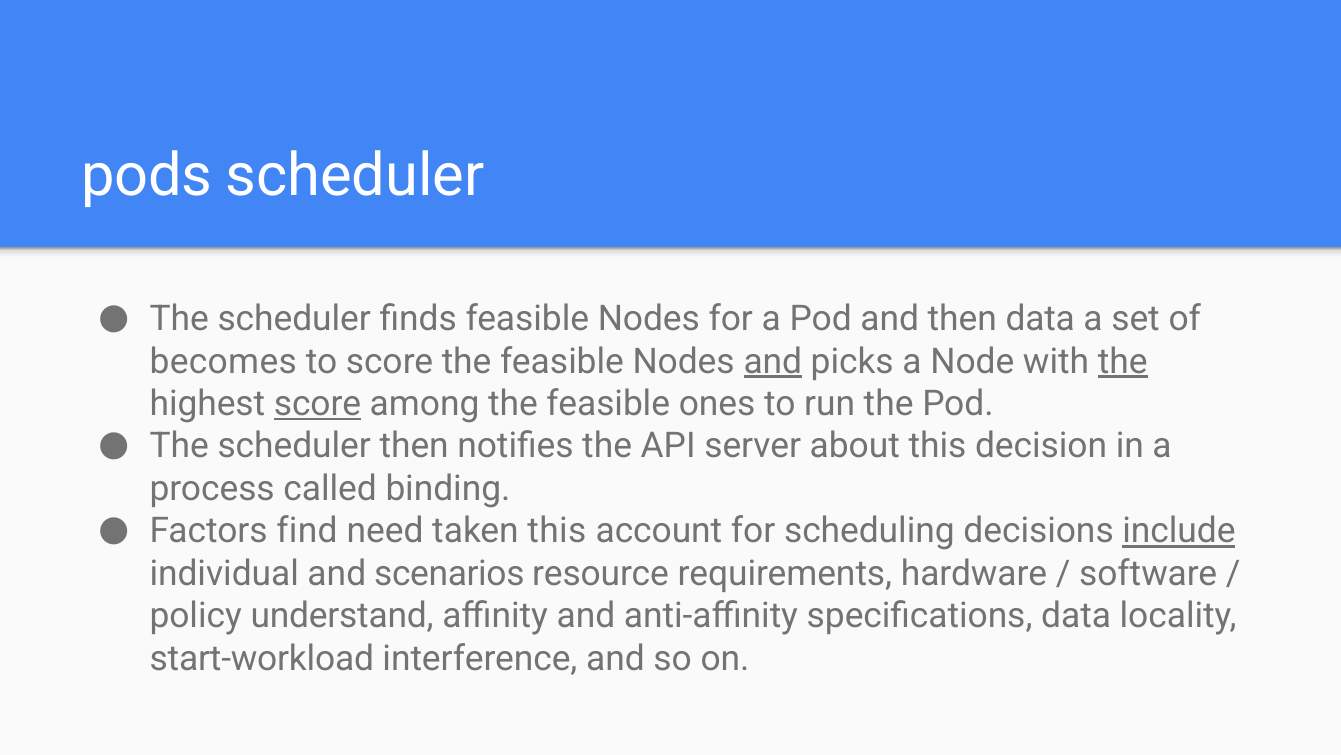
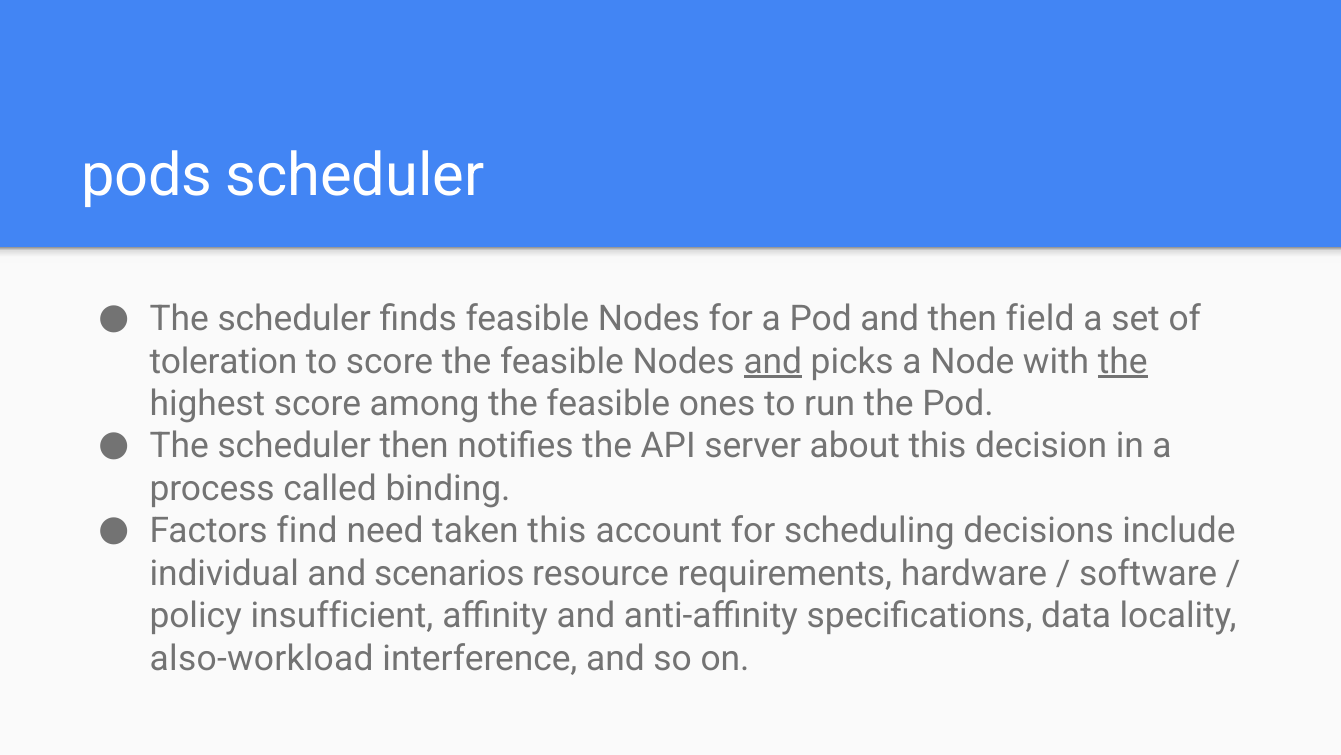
then data: data -> field (1040, 319)
becomes: becomes -> toleration (224, 361)
score underline: present -> none (318, 403)
include underline: present -> none (1179, 531)
understand: understand -> insufficient (342, 616)
start-workload: start-workload -> also-workload (262, 658)
